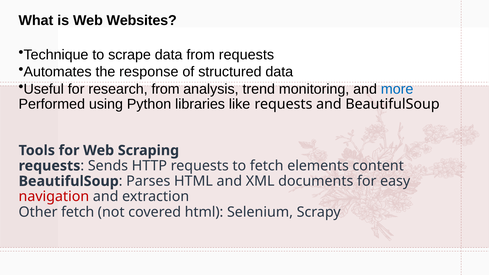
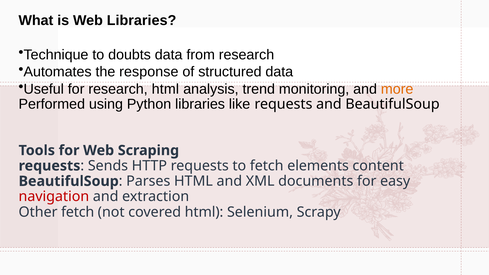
Web Websites: Websites -> Libraries (142, 21)
scrape: scrape -> doubts (130, 55)
from requests: requests -> research (247, 55)
research from: from -> html (165, 89)
more colour: blue -> orange (397, 89)
